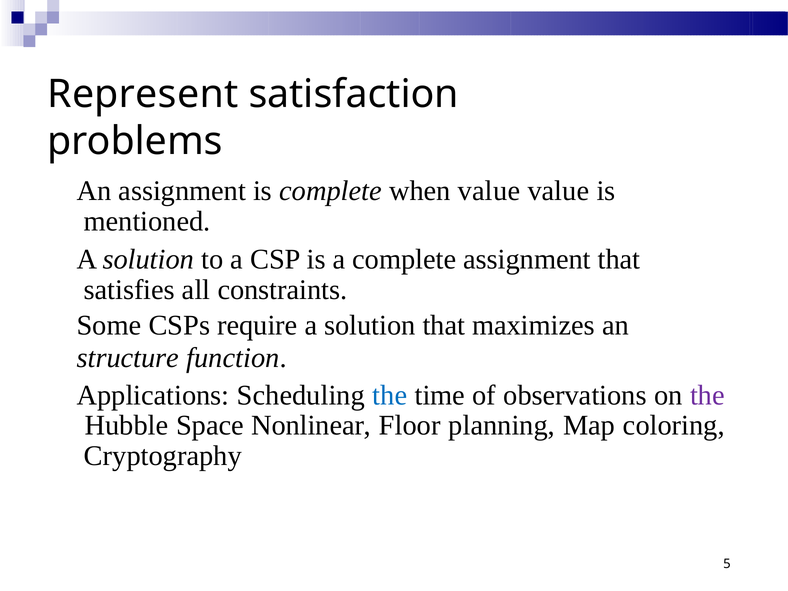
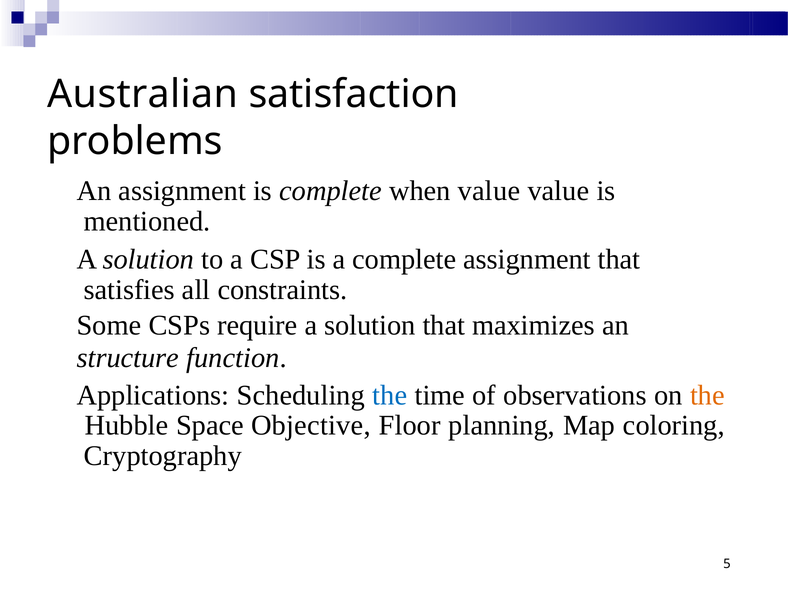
Represent: Represent -> Australian (143, 94)
the colour: purple -> orange (707, 395)
Nonlinear: Nonlinear -> Objective (311, 426)
